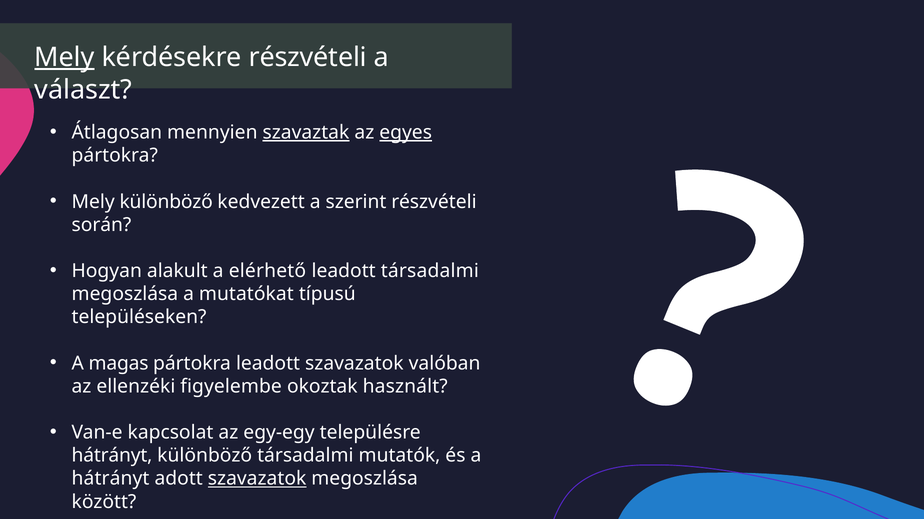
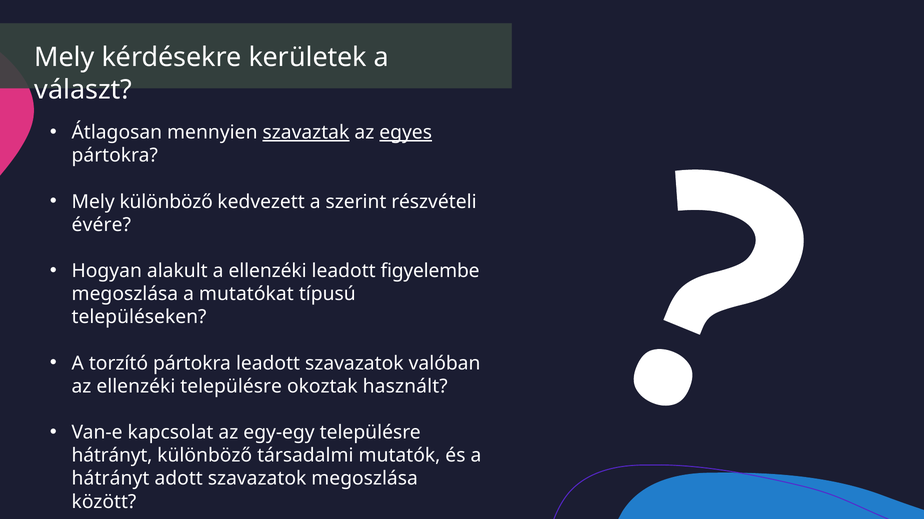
Mely underline: present -> none (65, 57)
kérdésekre részvételi: részvételi -> kerületek (308, 57)
során: során -> évére (101, 225)
a elérhető: elérhető -> ellenzéki (268, 271)
leadott társadalmi: társadalmi -> figyelembe (430, 271)
magas: magas -> torzító (118, 364)
ellenzéki figyelembe: figyelembe -> településre (231, 387)
szavazatok underline: present -> none (257, 479)
